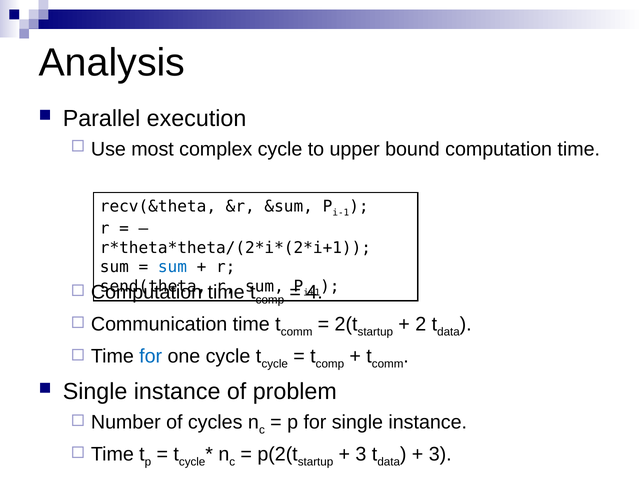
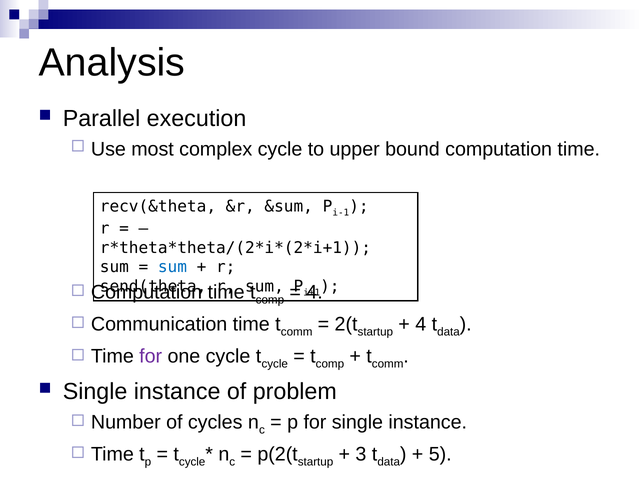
2: 2 -> 4 (421, 324)
for colour: blue -> purple (151, 356)
3: 3 -> 5 (440, 454)
